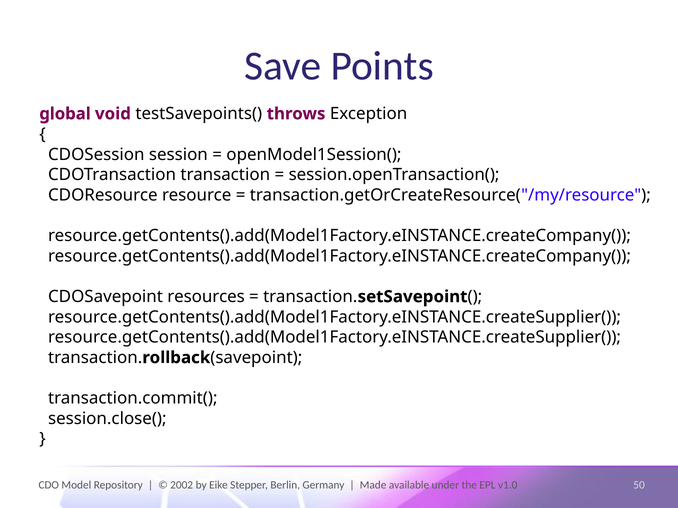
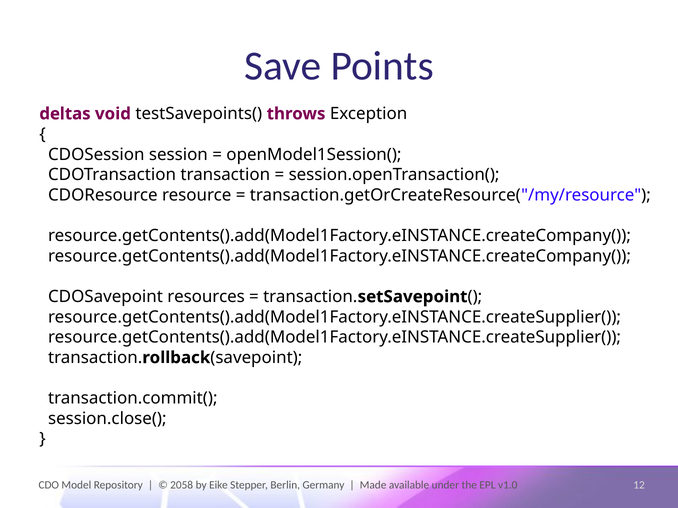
global: global -> deltas (65, 114)
2002: 2002 -> 2058 (182, 486)
50: 50 -> 12 (639, 486)
